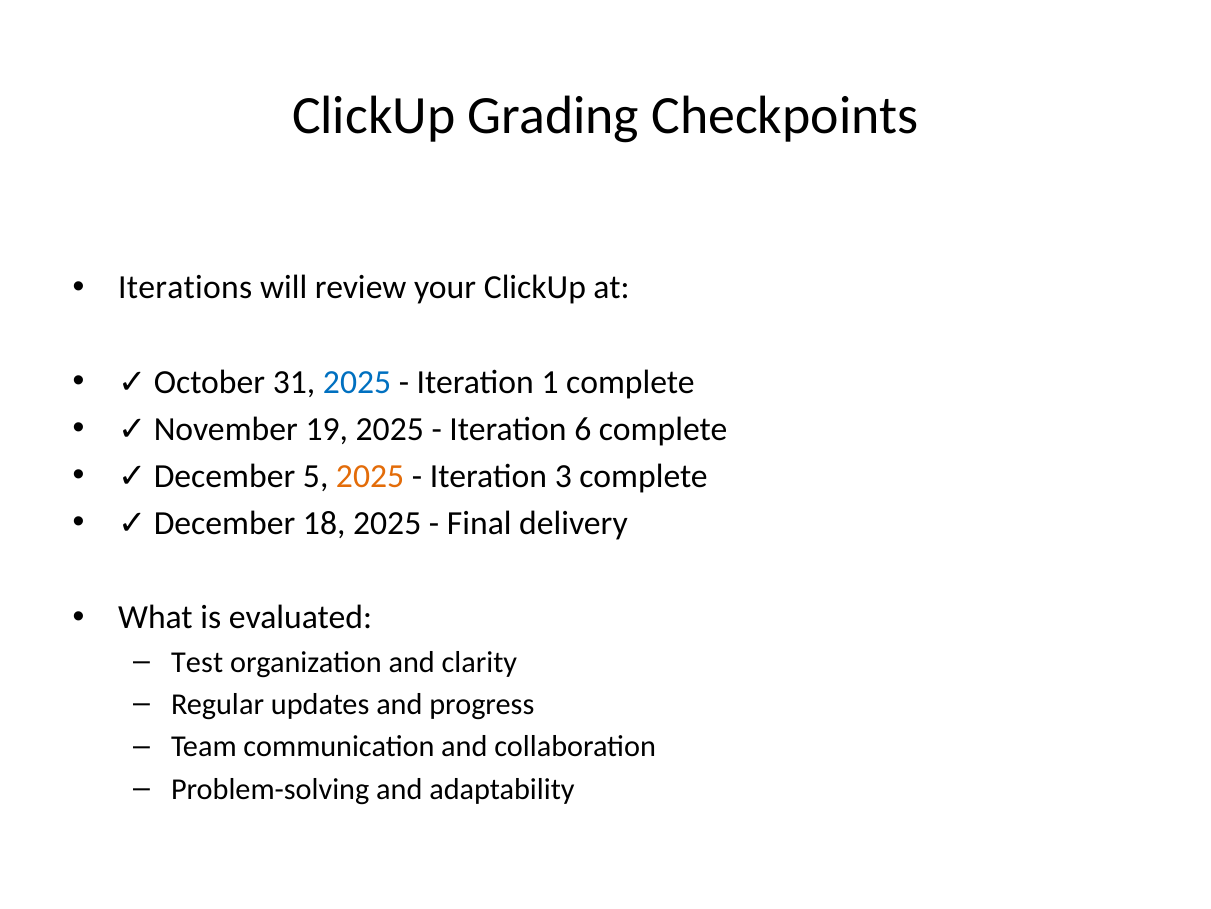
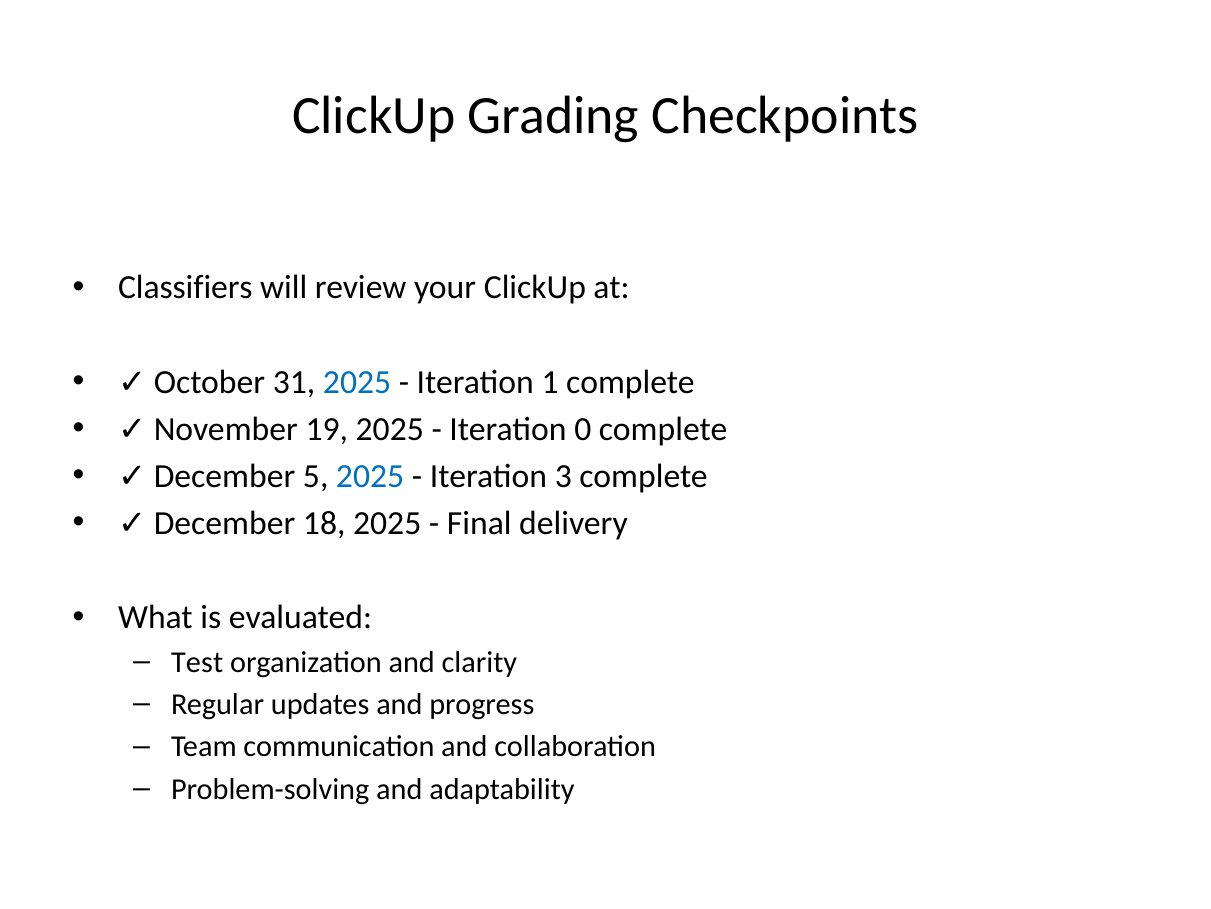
Iterations: Iterations -> Classifiers (185, 288)
6: 6 -> 0 (583, 429)
2025 colour: orange -> blue (370, 476)
